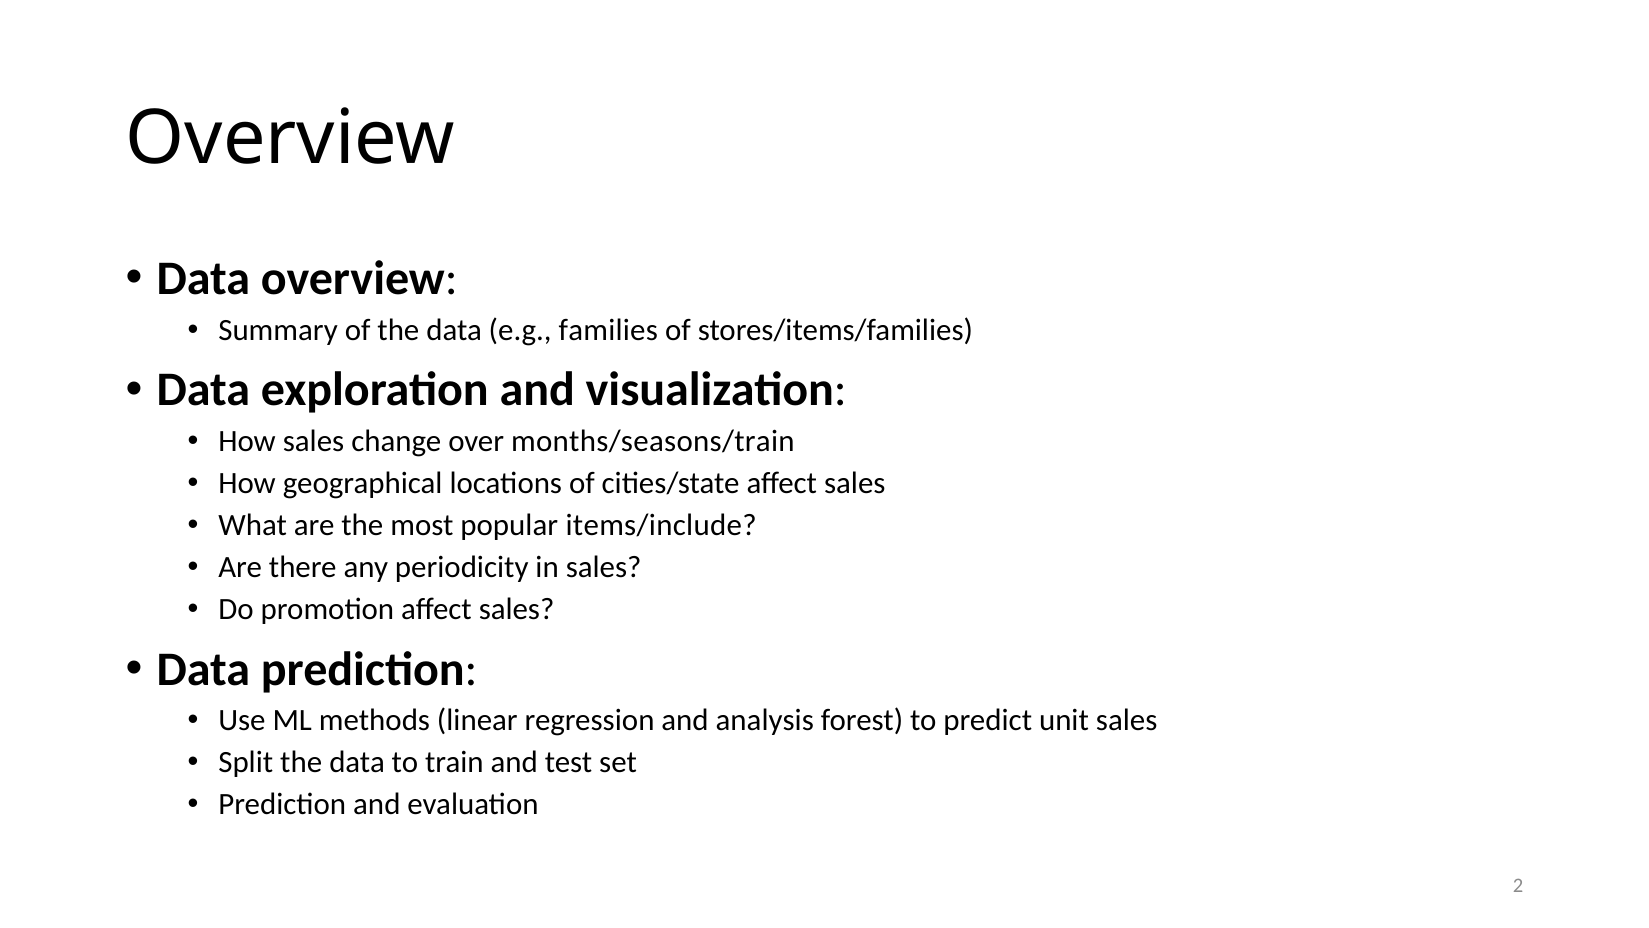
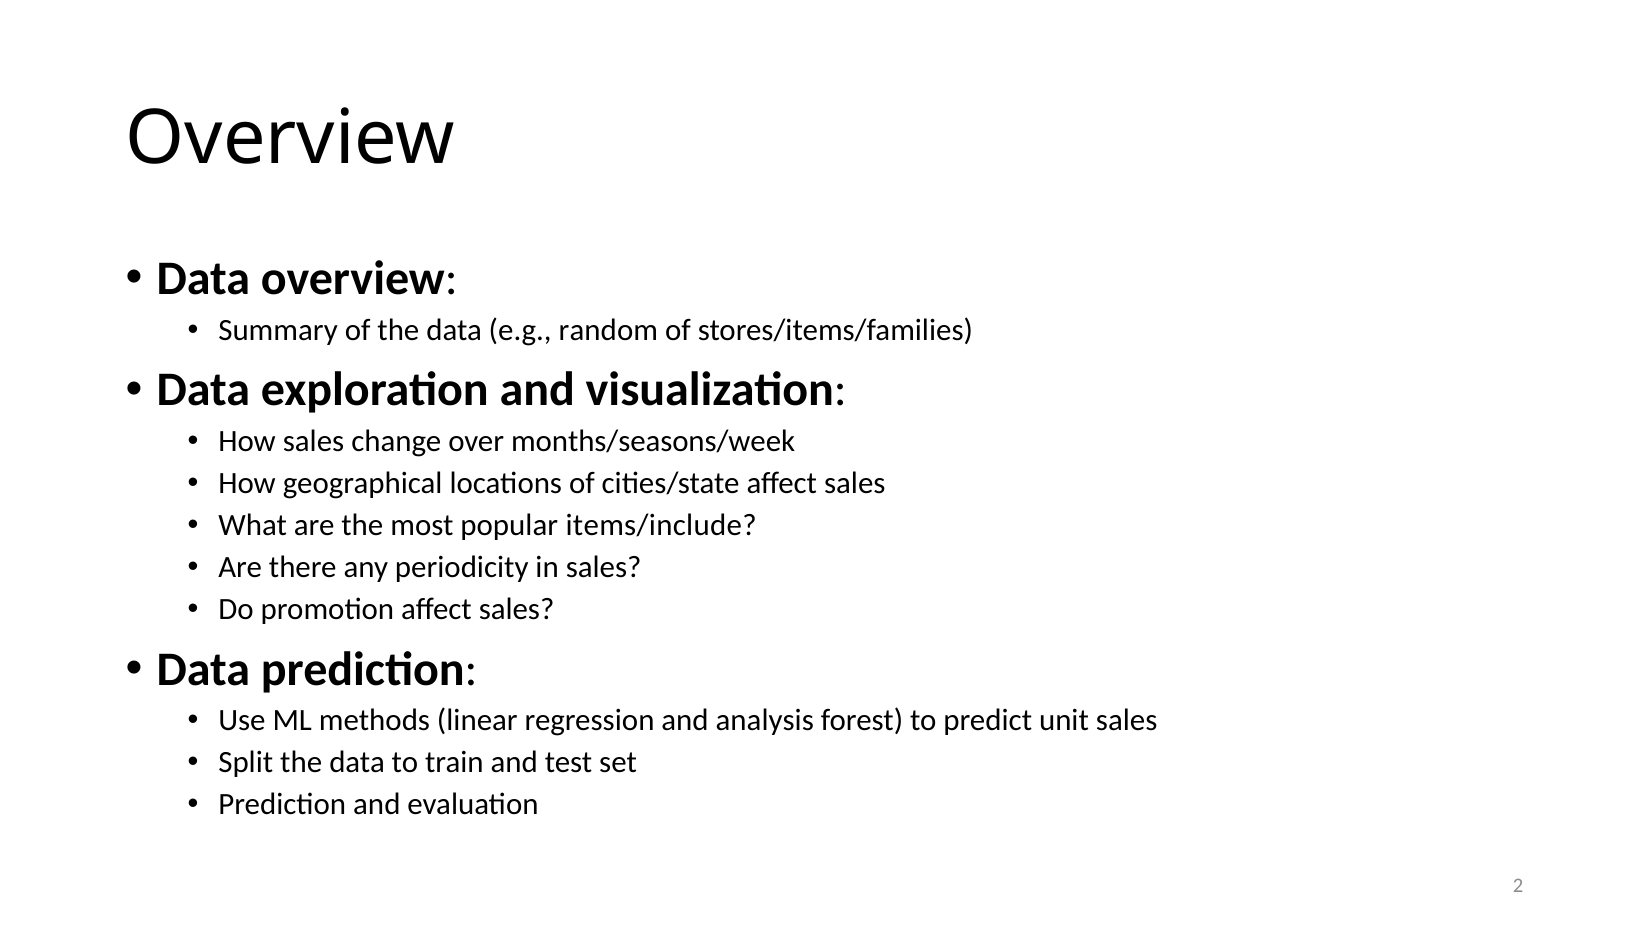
families: families -> random (608, 330)
months/seasons/train: months/seasons/train -> months/seasons/week (653, 441)
